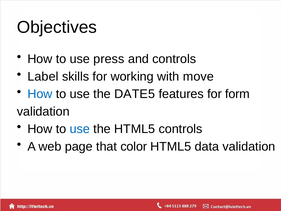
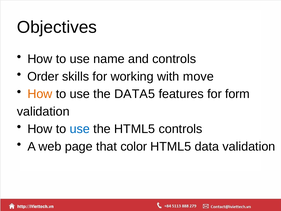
press: press -> name (109, 59)
Label: Label -> Order (43, 76)
How colour: blue -> orange (40, 94)
DATE5: DATE5 -> DATA5 (135, 94)
